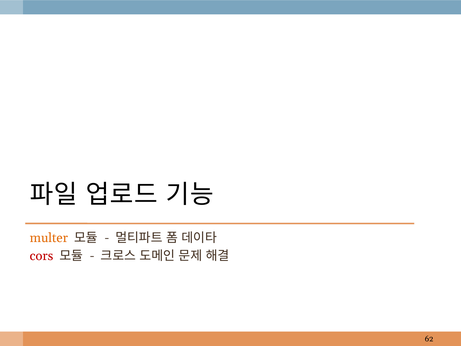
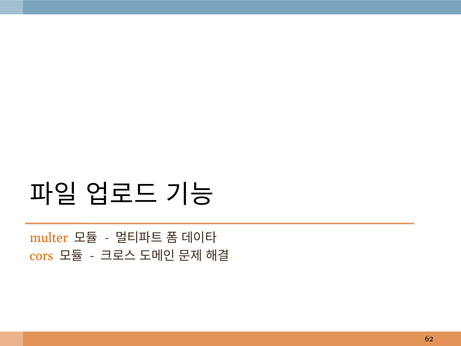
cors colour: red -> orange (42, 256)
